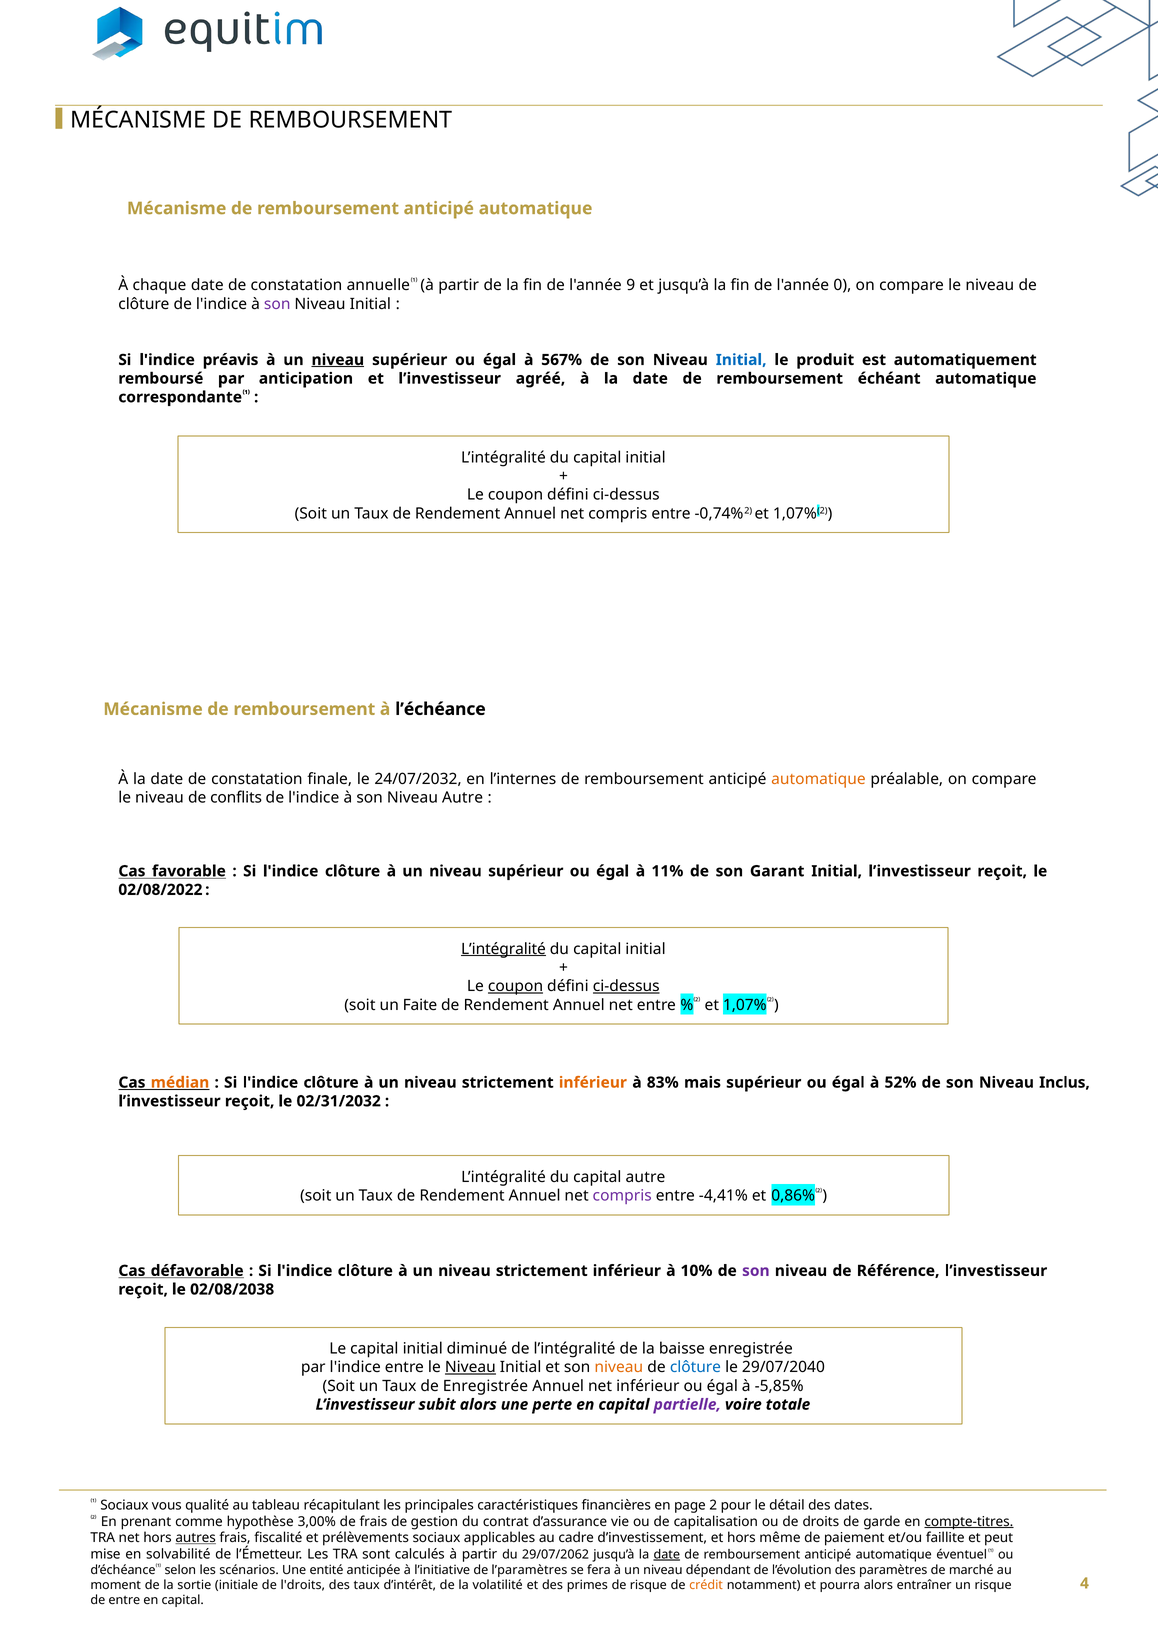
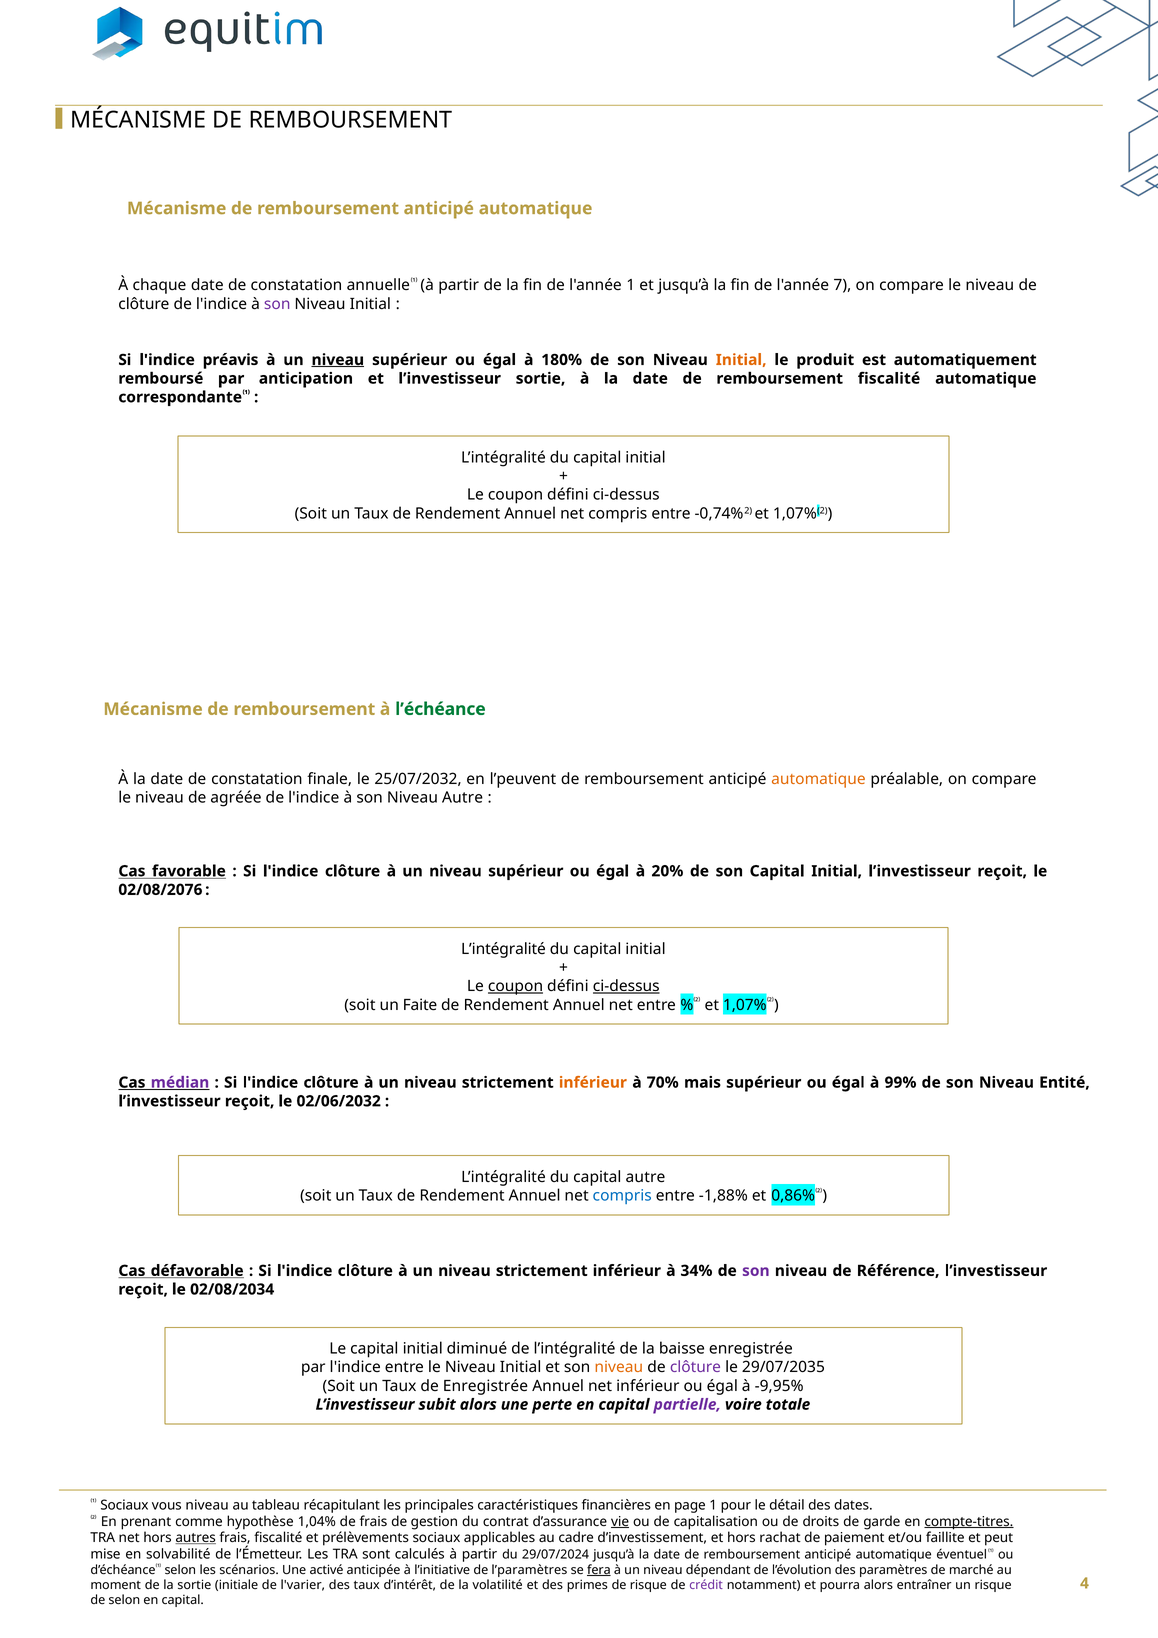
l'année 9: 9 -> 1 (631, 285)
0: 0 -> 7 (842, 285)
567%: 567% -> 180% (562, 360)
Initial colour: blue -> orange (741, 360)
l’investisseur agréé: agréé -> sortie (541, 378)
remboursement échéant: échéant -> fiscalité (889, 378)
l’échéance colour: black -> green (440, 709)
24/07/2032: 24/07/2032 -> 25/07/2032 (418, 779)
l’internes: l’internes -> l’peuvent (523, 779)
conflits: conflits -> agréée (236, 798)
11%: 11% -> 20% (667, 871)
son Garant: Garant -> Capital (777, 871)
02/08/2022: 02/08/2022 -> 02/08/2076 (160, 890)
L’intégralité underline: present -> none (503, 949)
médian colour: orange -> purple (180, 1082)
83%: 83% -> 70% (663, 1082)
52%: 52% -> 99% (900, 1082)
Inclus: Inclus -> Entité (1064, 1082)
02/31/2032: 02/31/2032 -> 02/06/2032 (339, 1101)
compris colour: purple -> blue (622, 1195)
-4,41%: -4,41% -> -1,88% (723, 1195)
10%: 10% -> 34% (696, 1271)
02/08/2038: 02/08/2038 -> 02/08/2034 (232, 1289)
Niveau underline: present -> none (470, 1367)
clôture colour: blue -> purple (695, 1367)
29/07/2040: 29/07/2040 -> 29/07/2035 (783, 1367)
-5,85%: -5,85% -> -9,95% (779, 1386)
vous qualité: qualité -> niveau (207, 1505)
page 2: 2 -> 1 (713, 1505)
3,00%: 3,00% -> 1,04% (317, 1521)
vie underline: none -> present (620, 1521)
même: même -> rachat (780, 1538)
29/07/2062: 29/07/2062 -> 29/07/2024 (556, 1554)
date underline: present -> none (667, 1554)
entité: entité -> activé (326, 1570)
fera underline: none -> present (599, 1570)
l'droits: l'droits -> l'varier (303, 1585)
crédit colour: orange -> purple (706, 1585)
de entre: entre -> selon (124, 1600)
